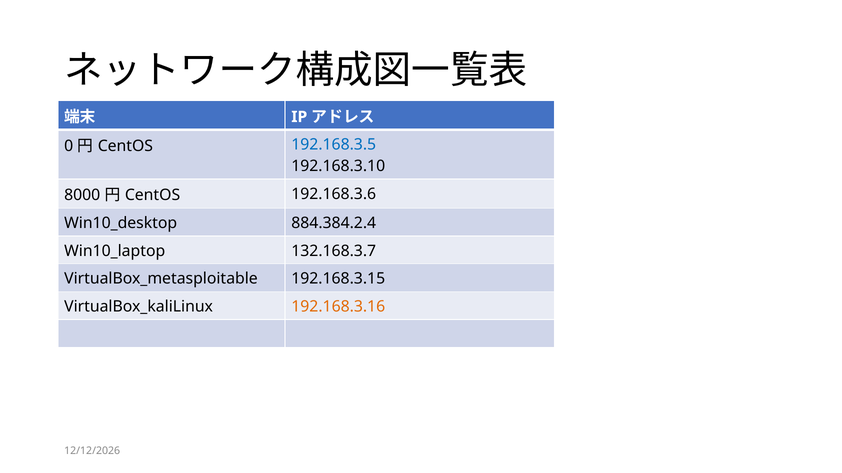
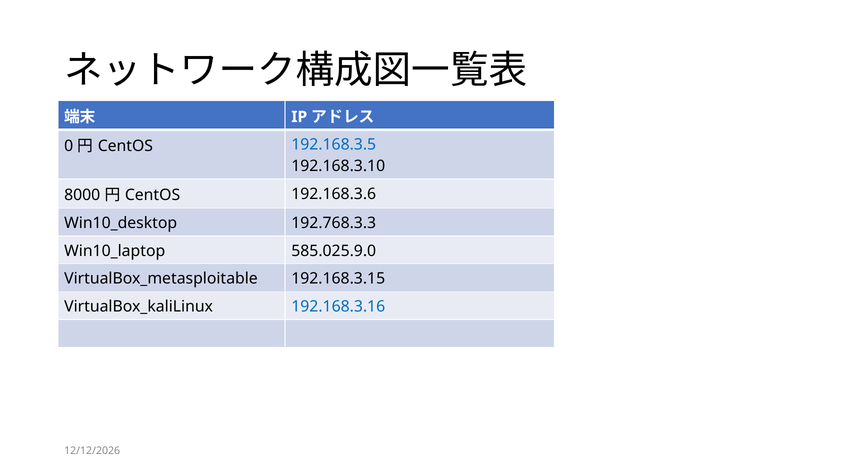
884.384.2.4: 884.384.2.4 -> 192.768.3.3 (334, 223)
132.168.3.7: 132.168.3.7 -> 585.025.9.0 (334, 251)
192.168.3.16 colour: orange -> blue (338, 307)
